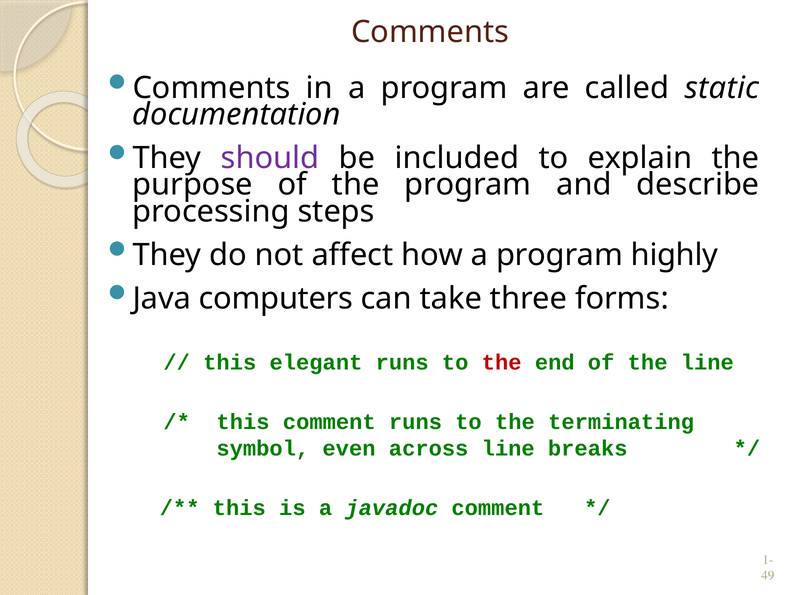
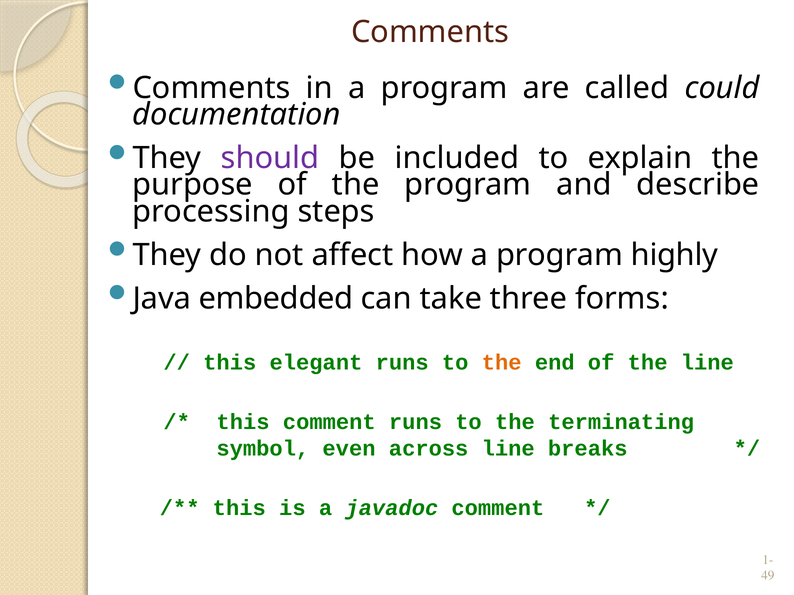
static: static -> could (722, 88)
computers: computers -> embedded (276, 299)
the colour: red -> orange (502, 363)
